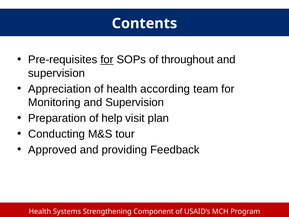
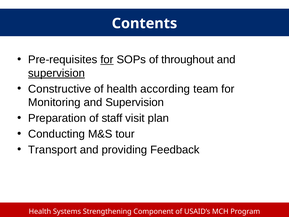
supervision underline: none -> present (57, 73)
Appreciation: Appreciation -> Constructive (60, 89)
help: help -> staff (112, 118)
Approved: Approved -> Transport (52, 150)
